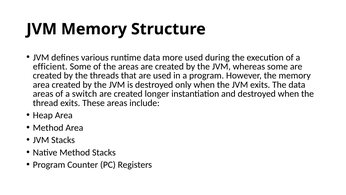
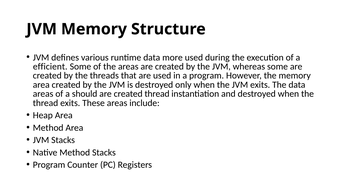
switch: switch -> should (85, 94)
created longer: longer -> thread (157, 94)
